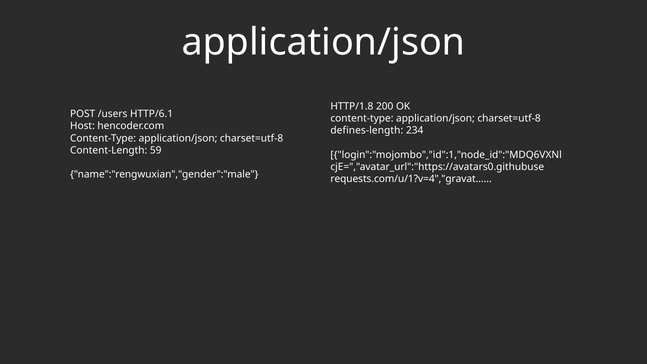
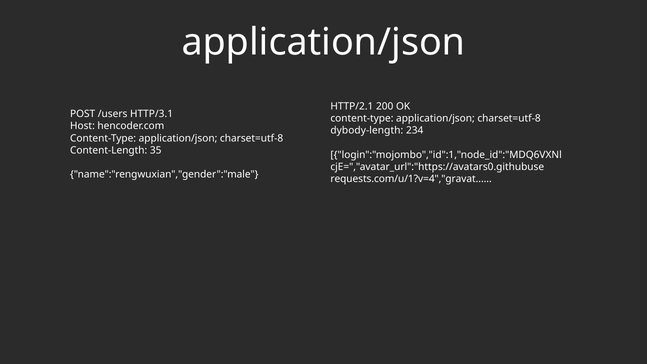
HTTP/1.8: HTTP/1.8 -> HTTP/2.1 (352, 106)
HTTP/6.1: HTTP/6.1 -> HTTP/3.1 (152, 114)
defines-length: defines-length -> dybody-length (367, 131)
59: 59 -> 35 (156, 150)
